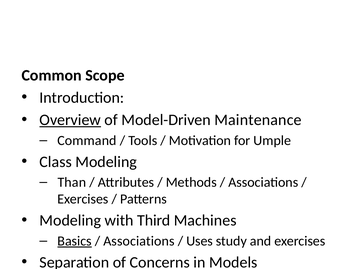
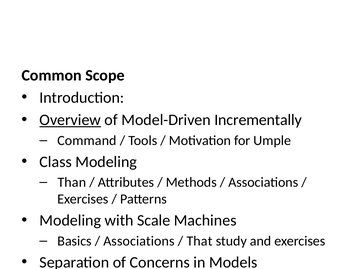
Maintenance: Maintenance -> Incrementally (258, 120)
Third: Third -> Scale (154, 221)
Basics underline: present -> none (75, 241)
Uses: Uses -> That (199, 241)
